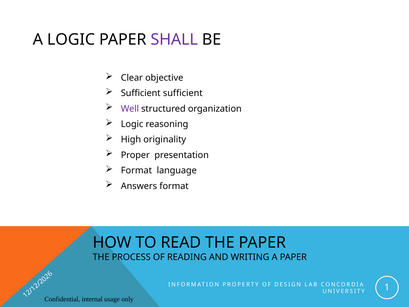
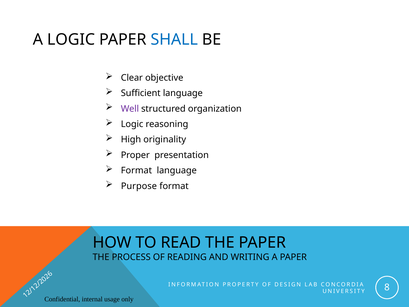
SHALL colour: purple -> blue (174, 40)
Sufficient sufficient: sufficient -> language (183, 93)
Answers: Answers -> Purpose (139, 186)
UNIVERSITY 1: 1 -> 8 (387, 287)
